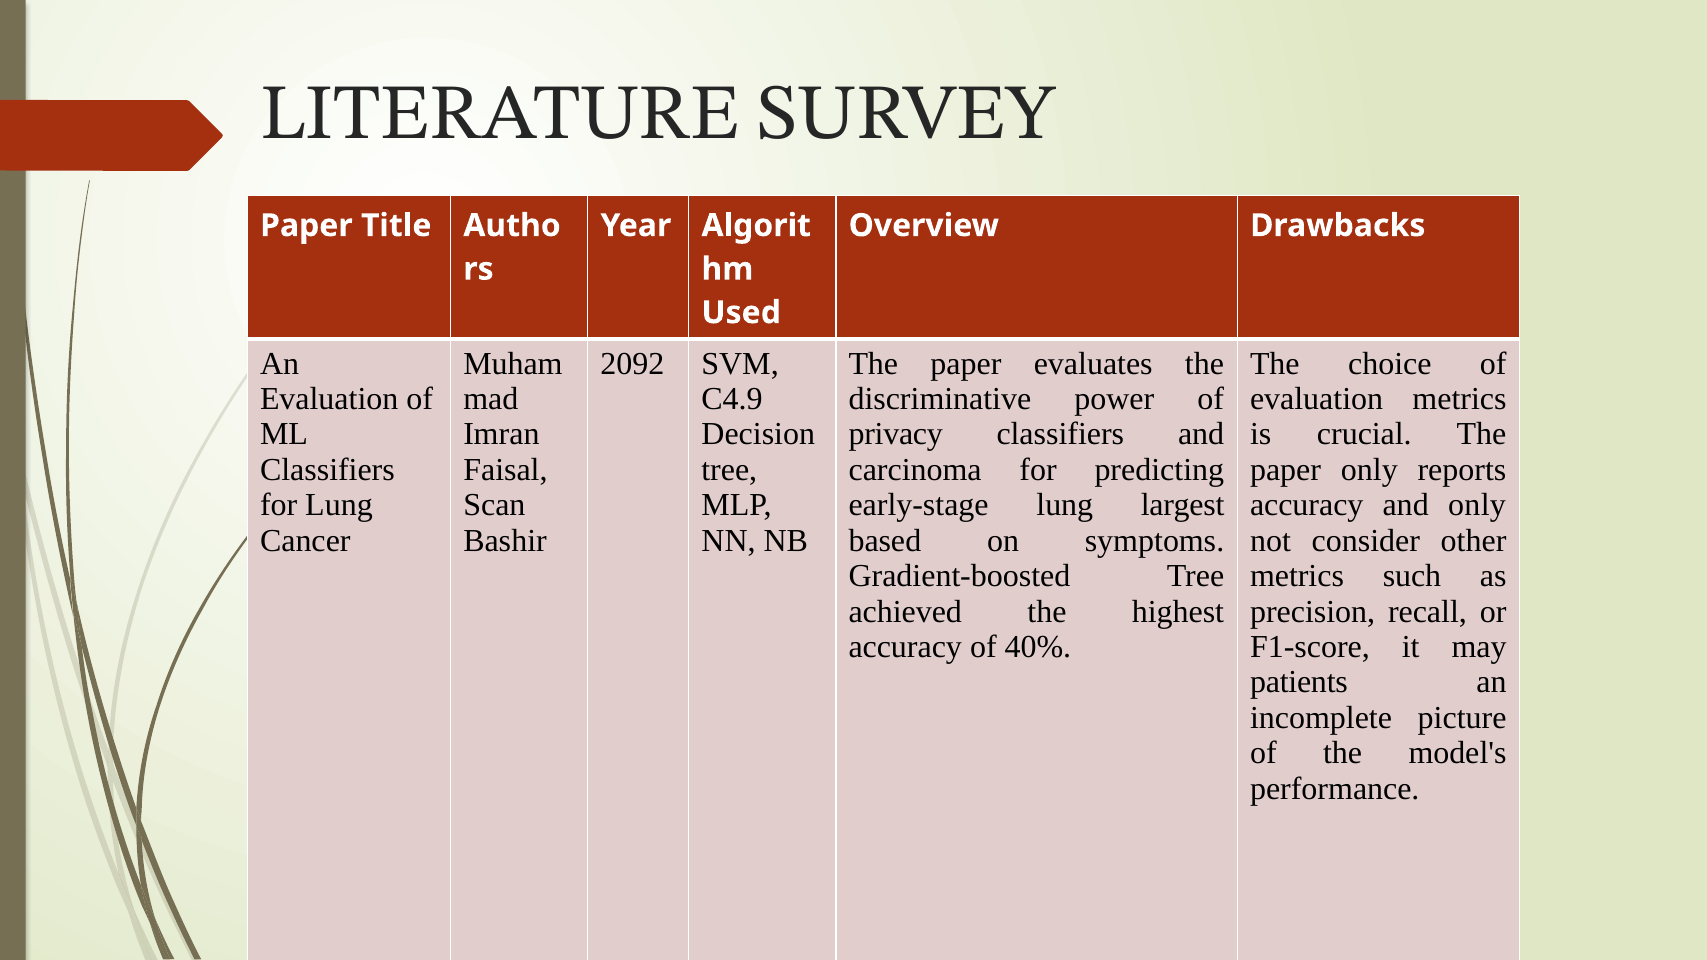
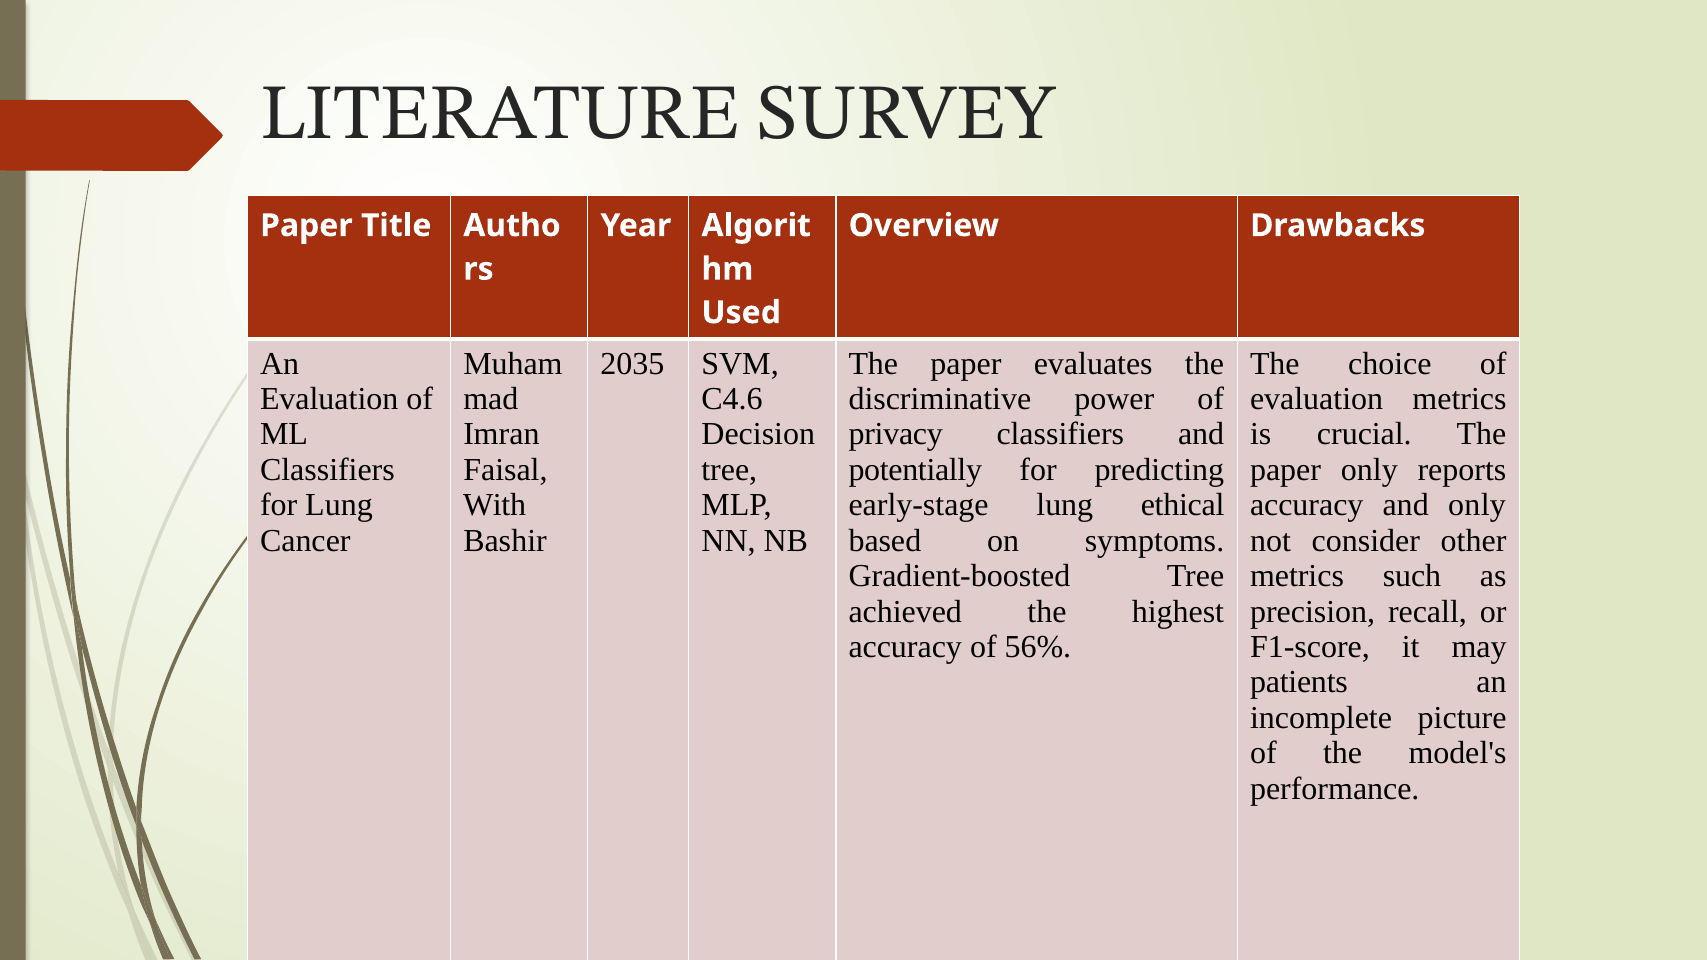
2092: 2092 -> 2035 (632, 364)
C4.9: C4.9 -> C4.6 (732, 399)
carcinoma: carcinoma -> potentially (915, 470)
Scan: Scan -> With (495, 505)
largest: largest -> ethical (1183, 505)
40%: 40% -> 56% (1038, 647)
